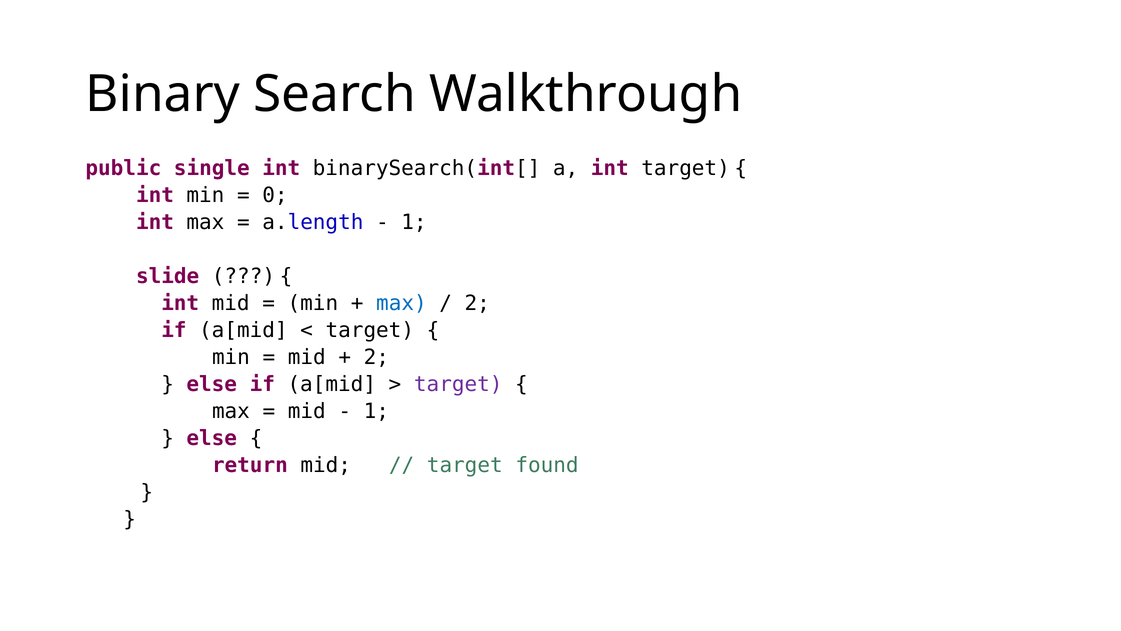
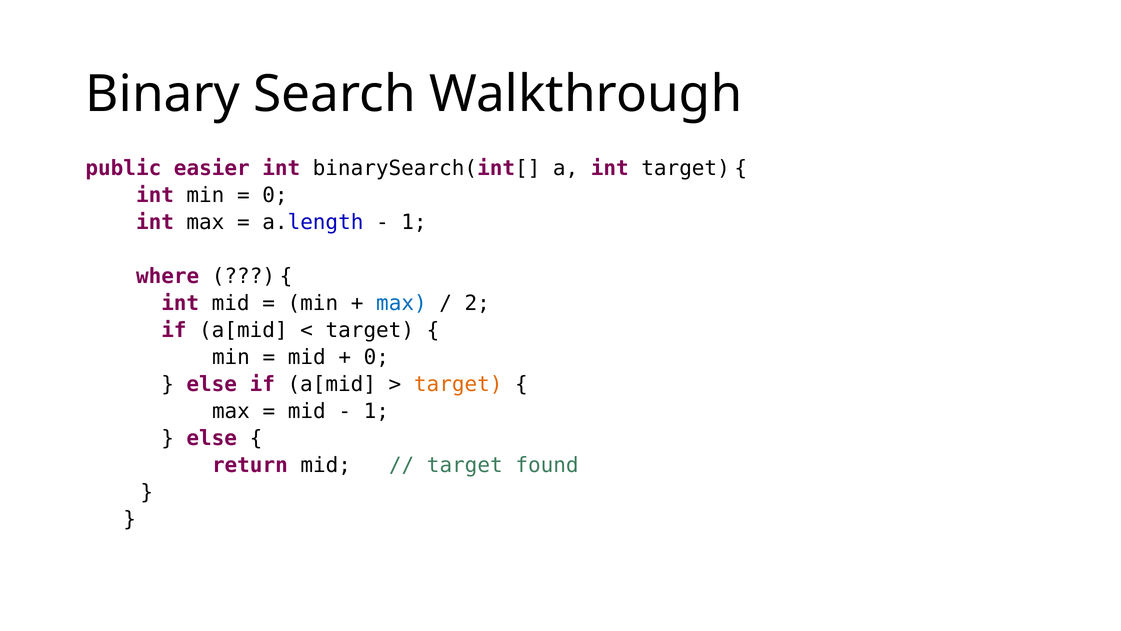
single: single -> easier (212, 168)
slide: slide -> where (168, 276)
2: 2 -> 0 (376, 357)
target colour: purple -> orange (458, 384)
